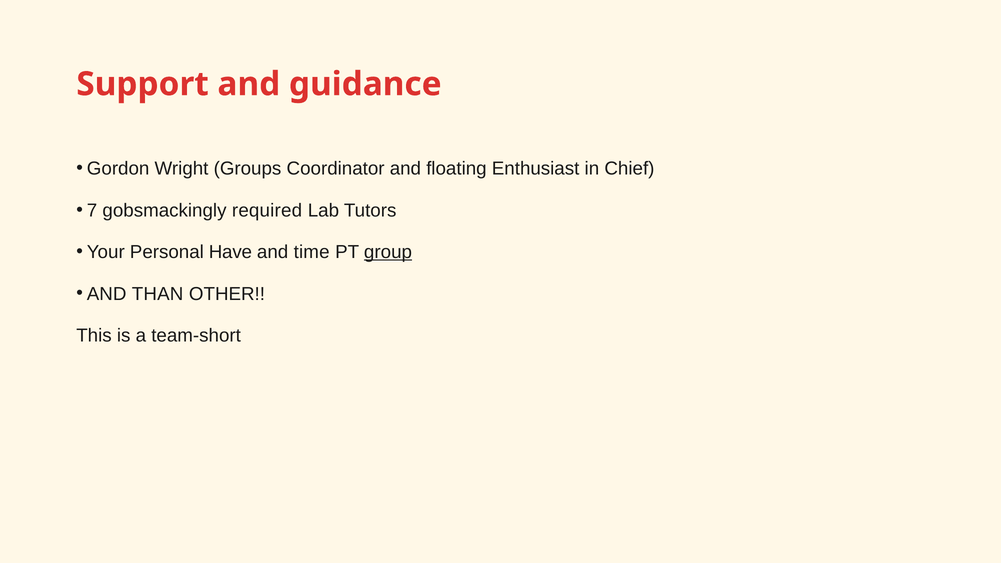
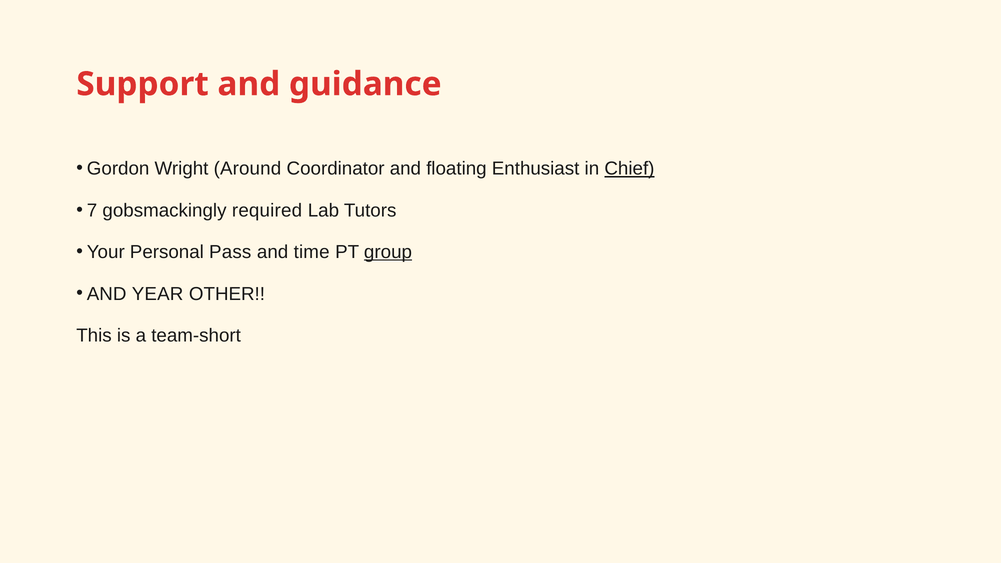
Groups: Groups -> Around (247, 169)
Chief underline: none -> present (629, 169)
Have: Have -> Pass (230, 252)
THAN: THAN -> YEAR (158, 294)
